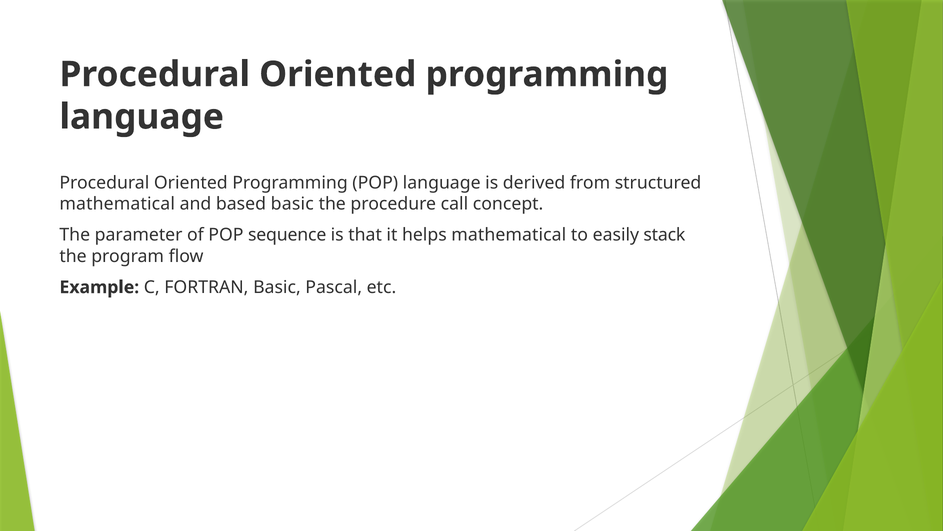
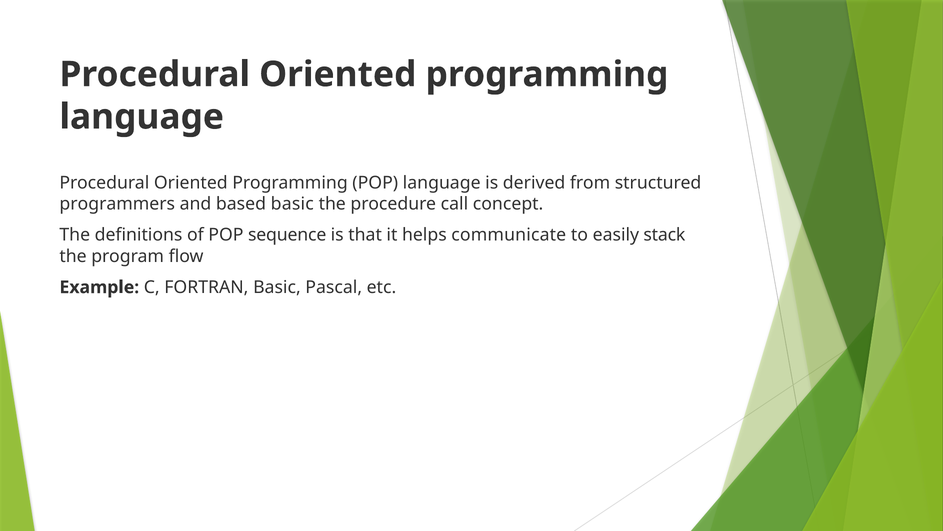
mathematical: mathematical -> programmers (117, 204)
parameter: parameter -> definitions (139, 235)
helps mathematical: mathematical -> communicate (509, 235)
